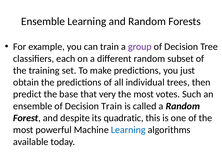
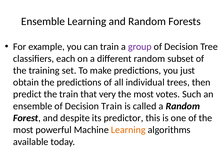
the base: base -> train (69, 94)
quadratic: quadratic -> predictor (124, 118)
Learning colour: blue -> orange (128, 129)
